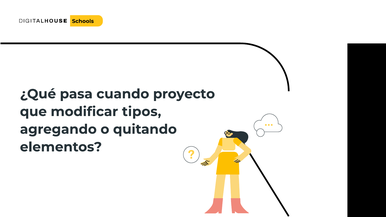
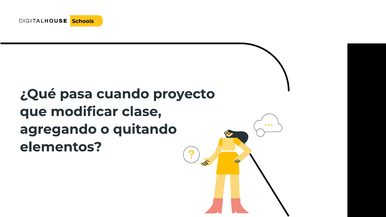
tipos: tipos -> clase (142, 112)
